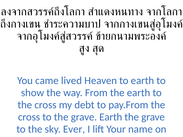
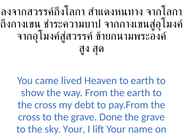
grave Earth: Earth -> Done (111, 117)
sky Ever: Ever -> Your (74, 129)
